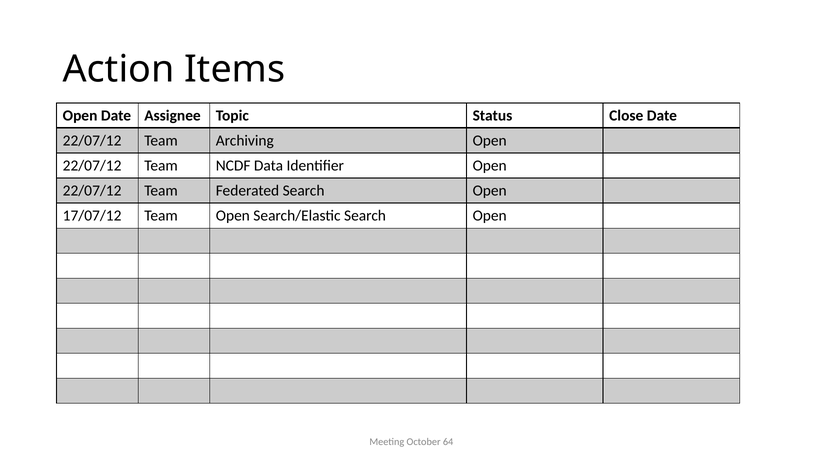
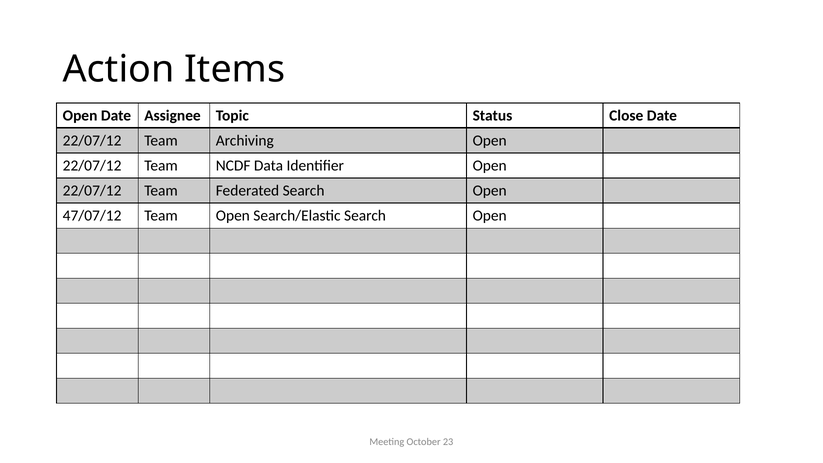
17/07/12: 17/07/12 -> 47/07/12 (92, 216)
64: 64 -> 23 (448, 442)
